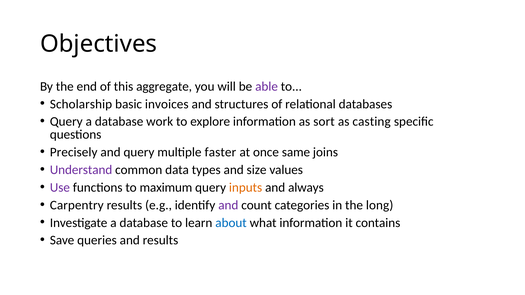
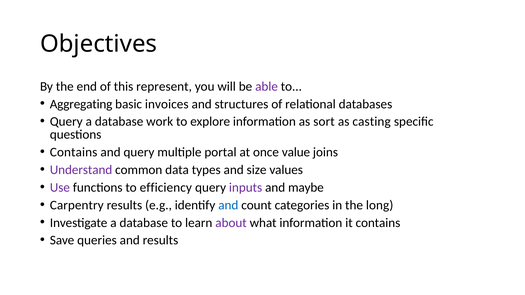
aggregate: aggregate -> represent (164, 86)
Scholarship: Scholarship -> Aggregating (81, 104)
Precisely: Precisely -> Contains (74, 152)
faster: faster -> portal (220, 152)
same: same -> value (296, 152)
maximum: maximum -> efficiency (166, 188)
inputs colour: orange -> purple (246, 188)
always: always -> maybe (306, 188)
and colour: purple -> blue (228, 205)
about colour: blue -> purple (231, 223)
